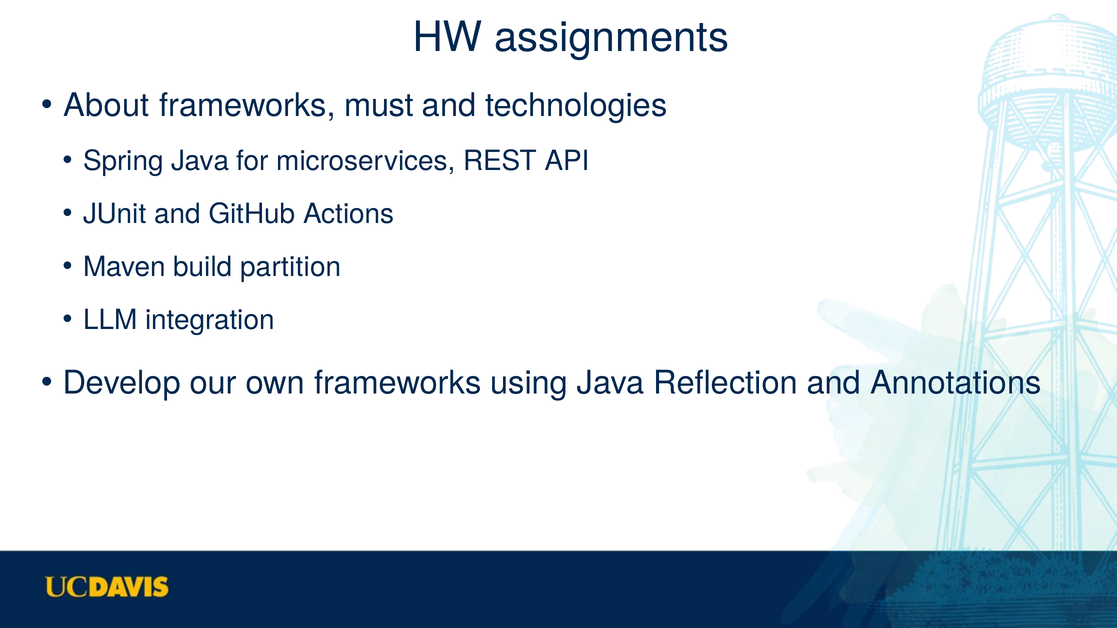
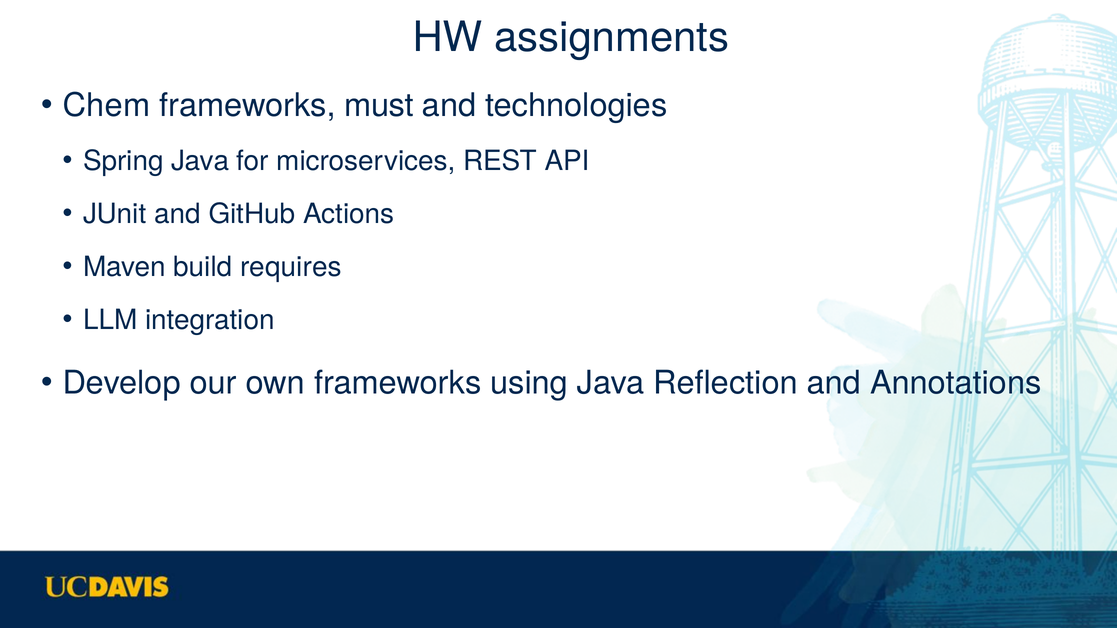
About: About -> Chem (106, 106)
partition: partition -> requires (291, 267)
